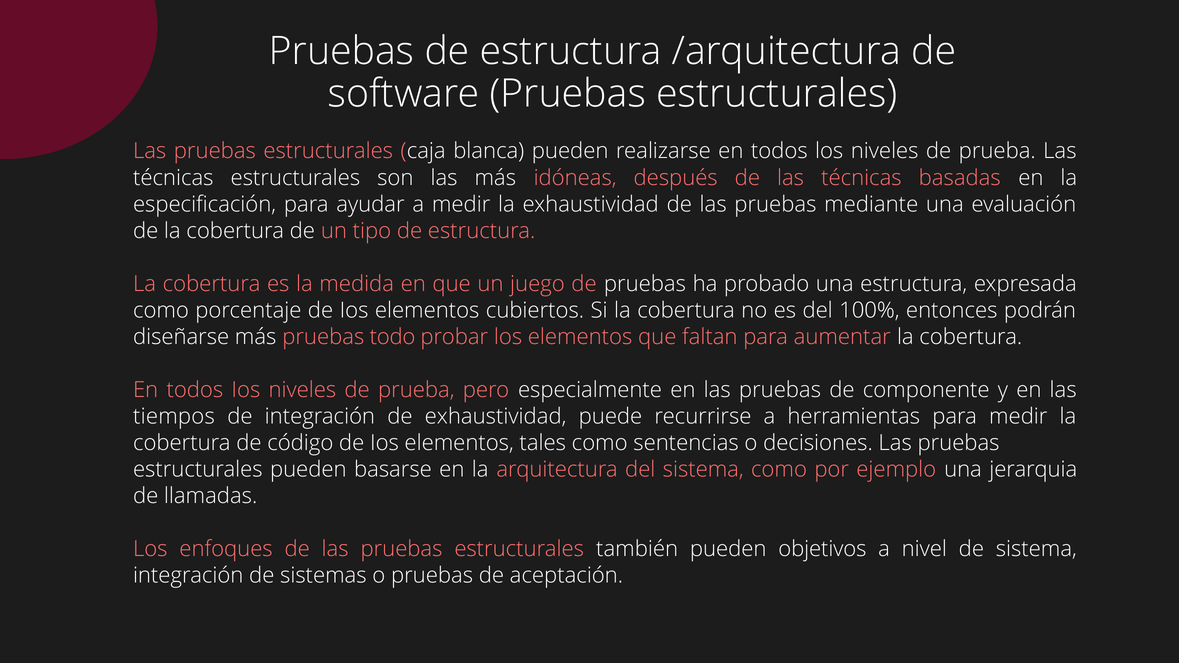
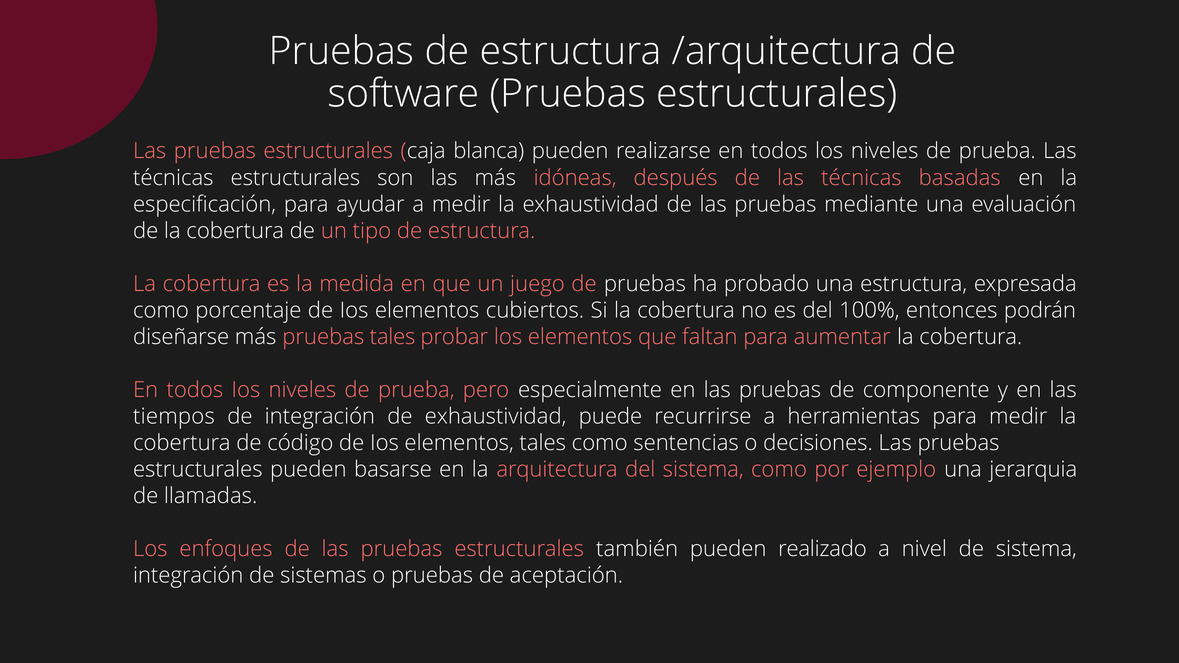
pruebas todo: todo -> tales (393, 337)
objetivos: objetivos -> realizado (822, 549)
